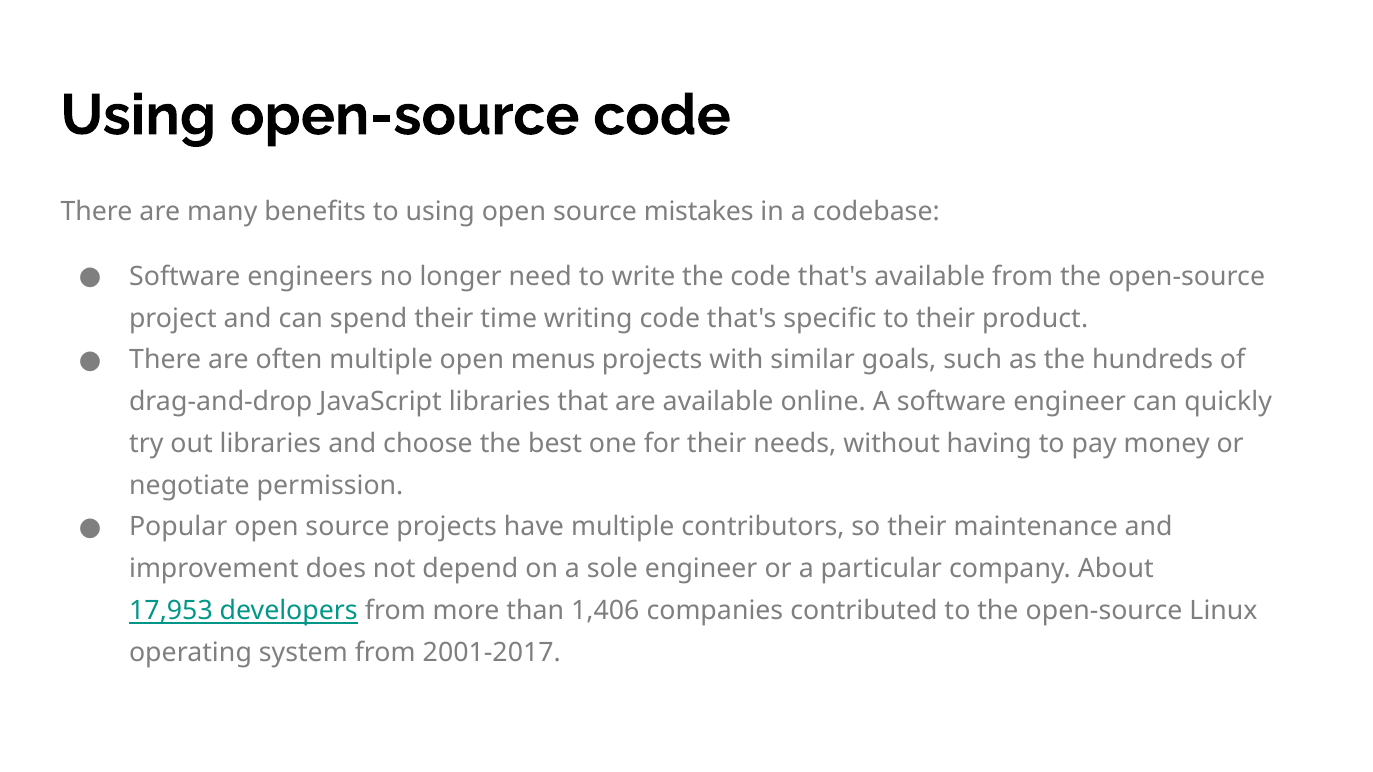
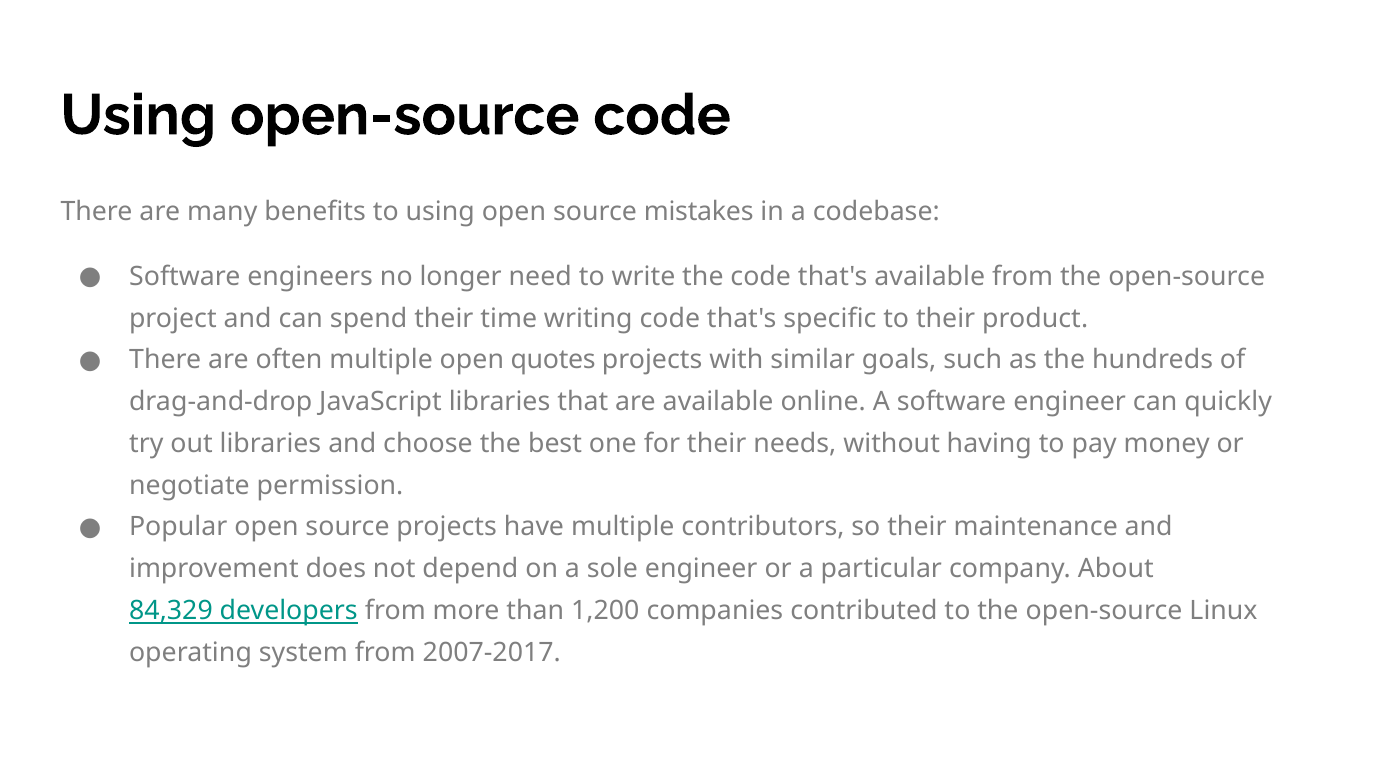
menus: menus -> quotes (553, 360)
17,953: 17,953 -> 84,329 (171, 611)
1,406: 1,406 -> 1,200 (605, 611)
2001-2017: 2001-2017 -> 2007-2017 (492, 653)
